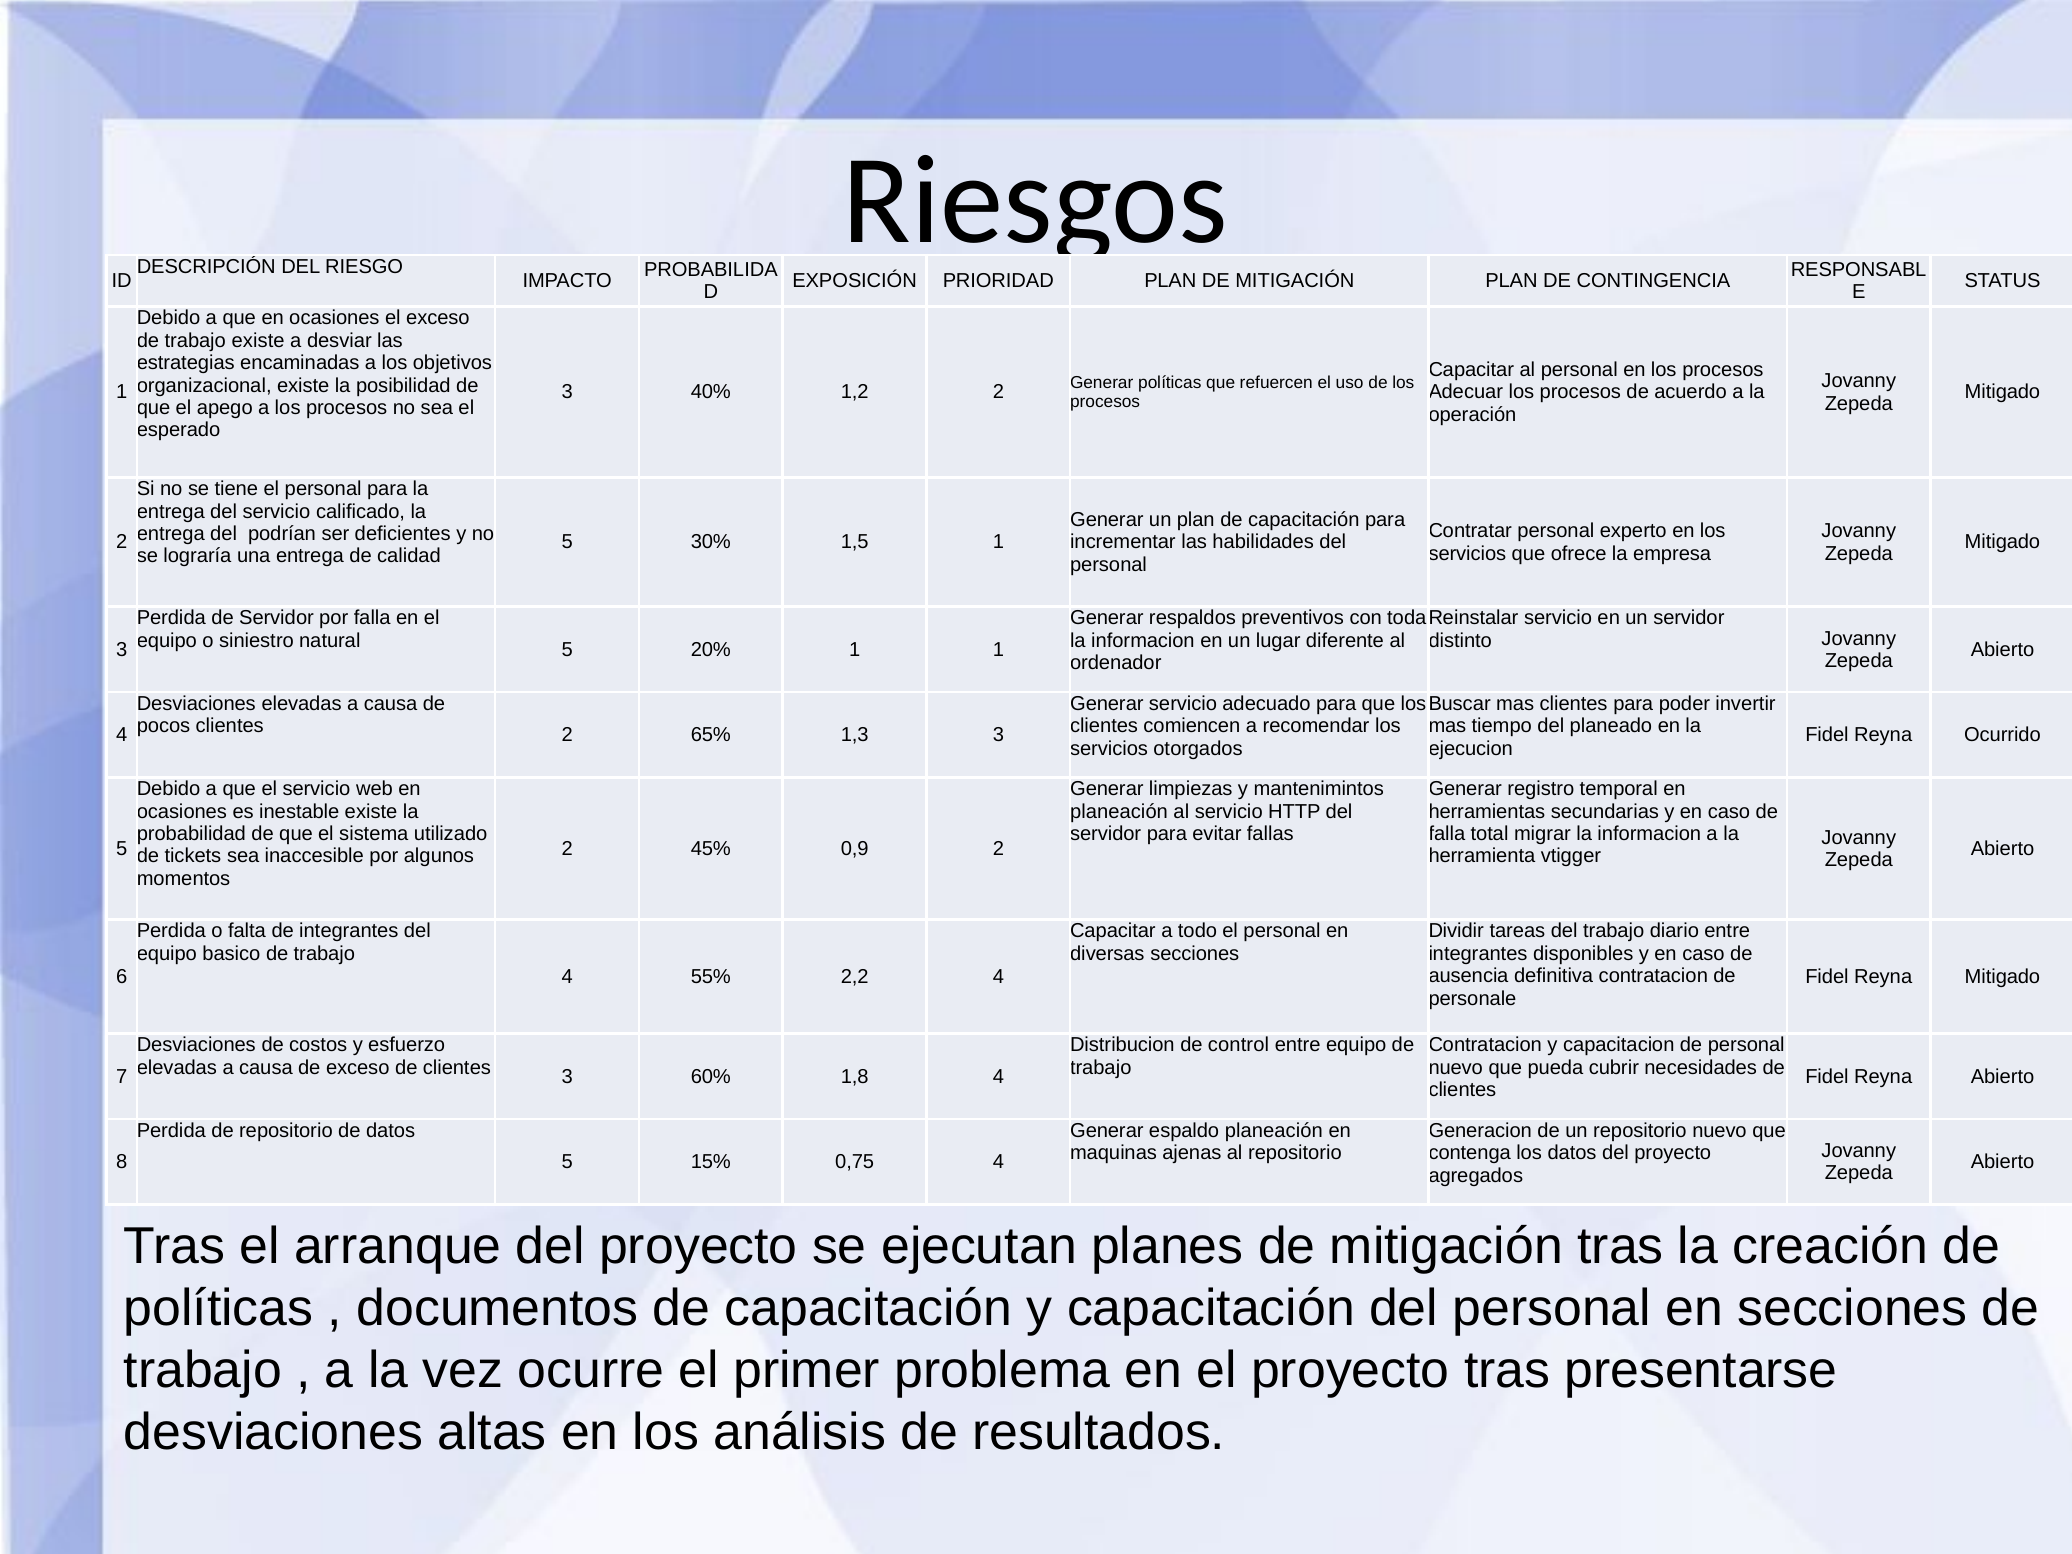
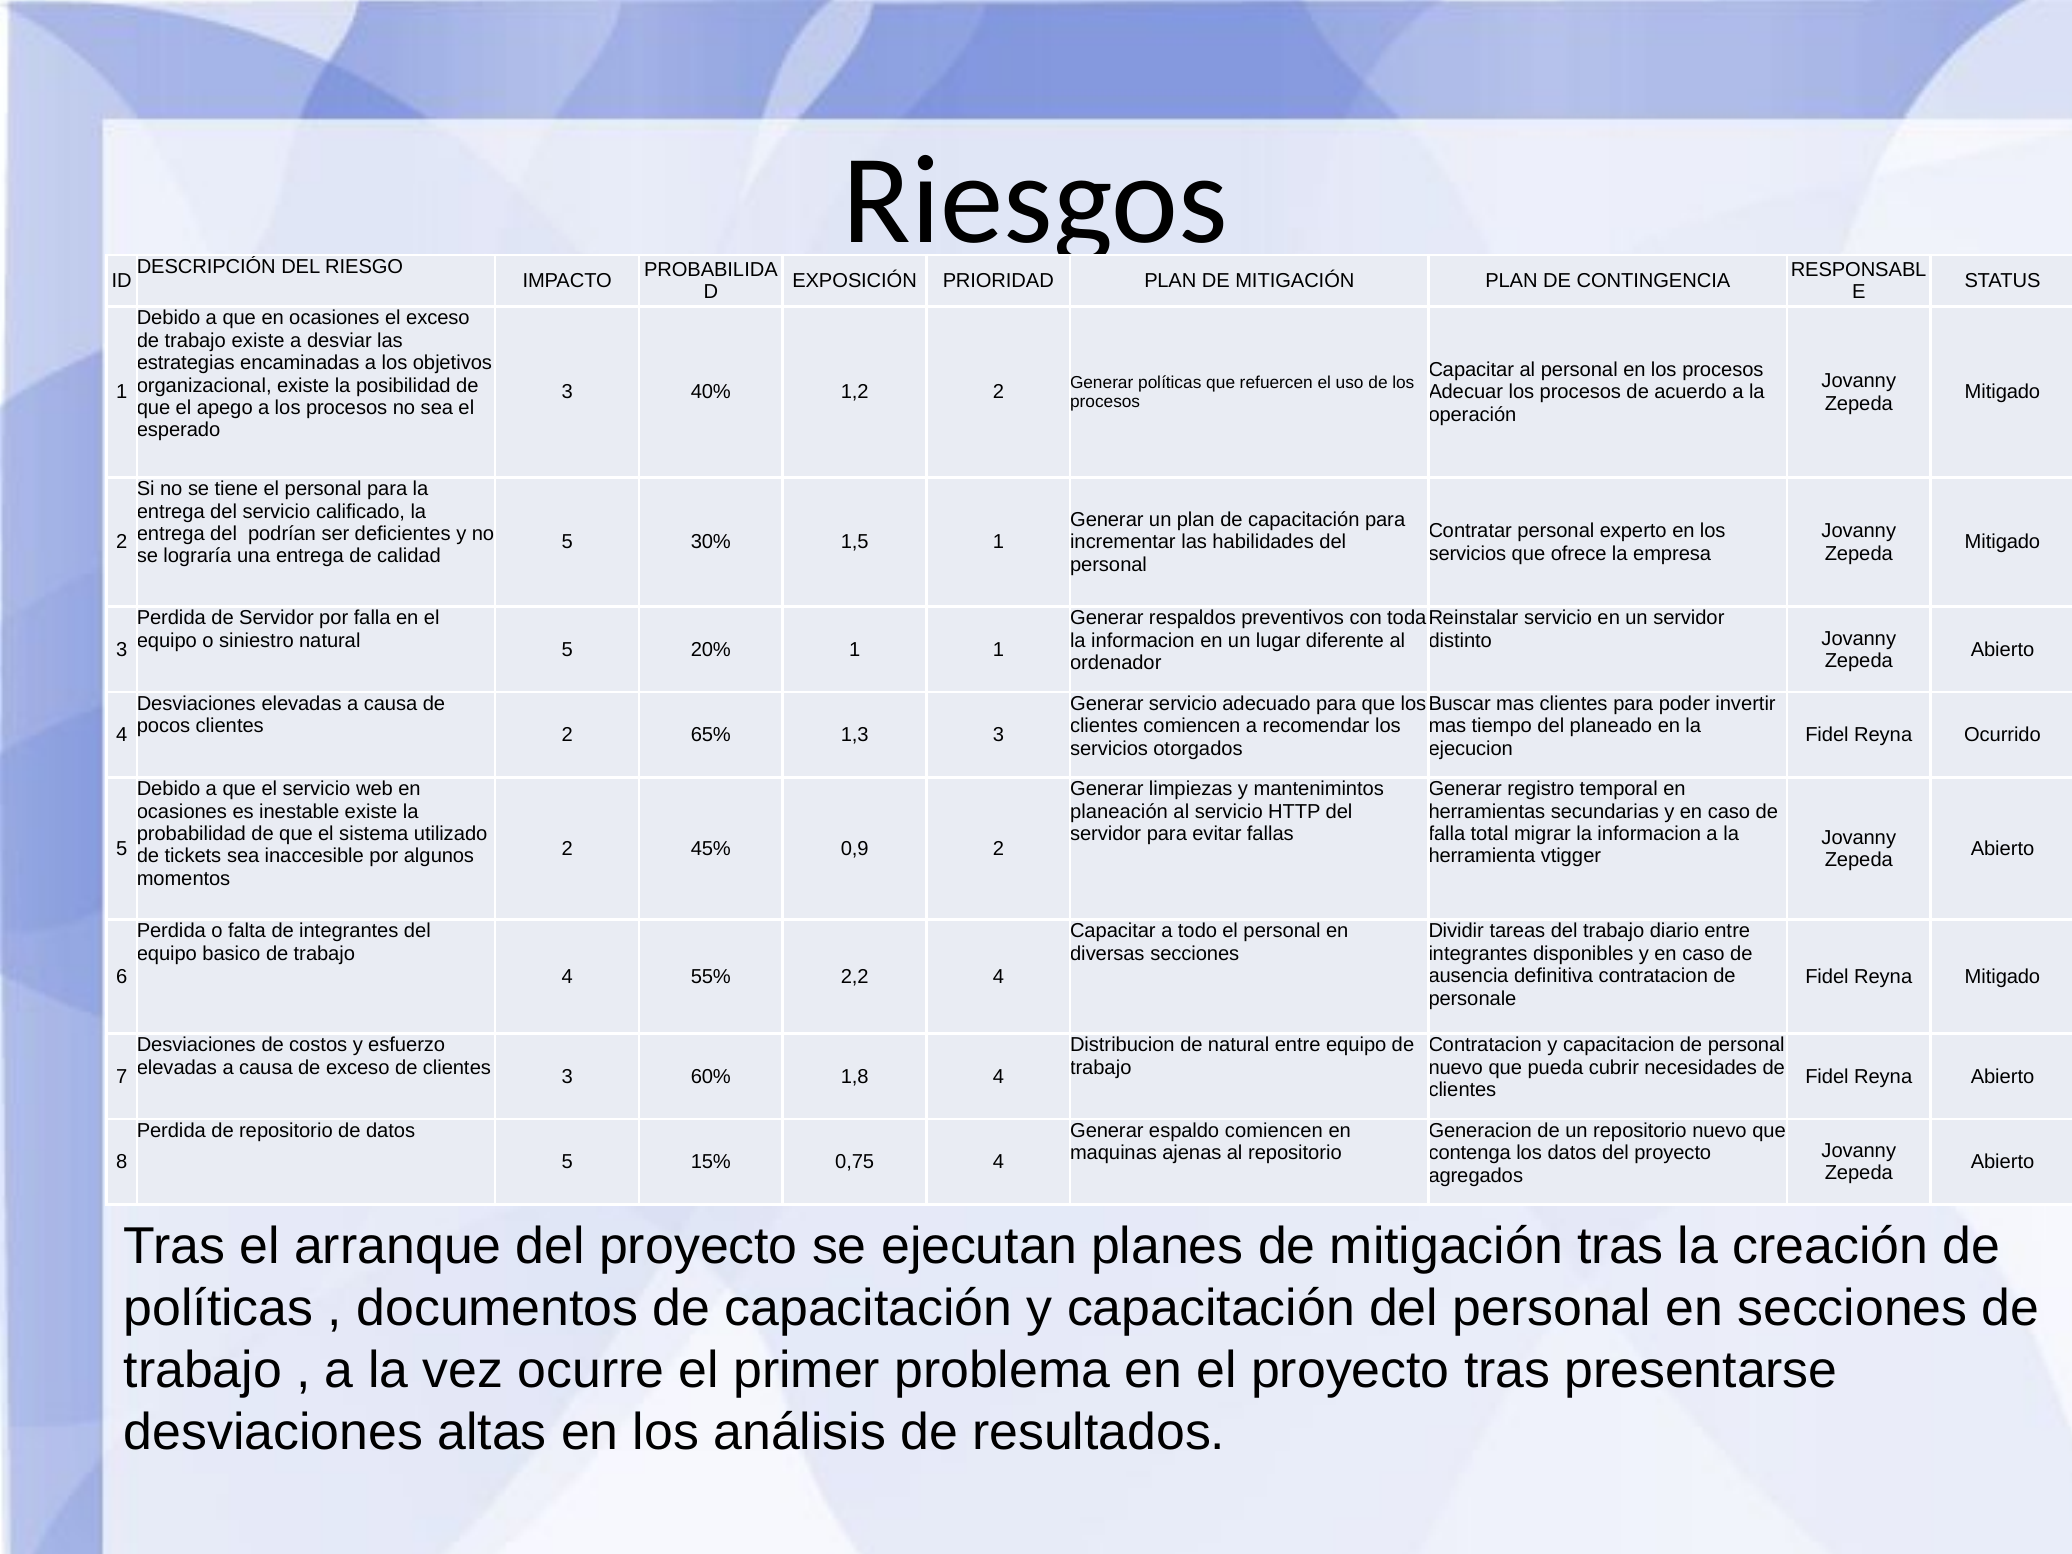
de control: control -> natural (1239, 1045)
espaldo planeación: planeación -> comiencen (1274, 1131)
